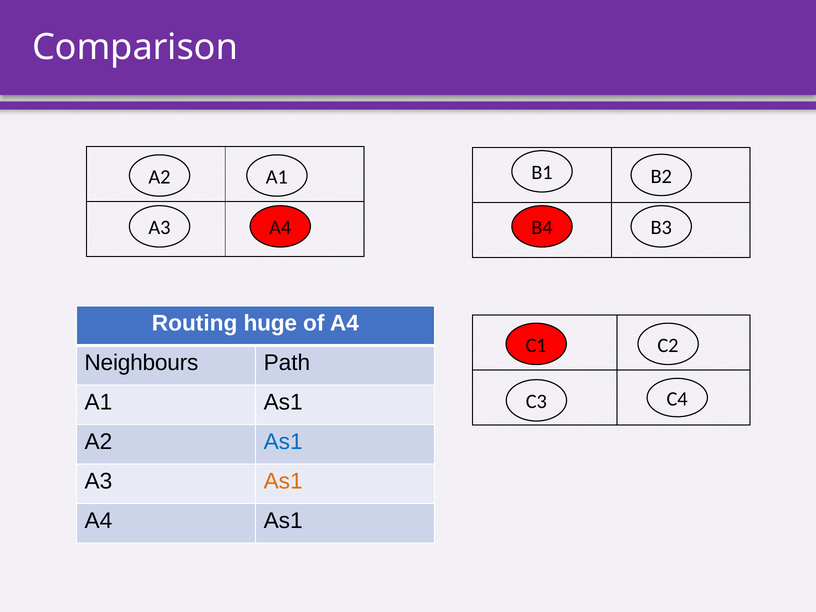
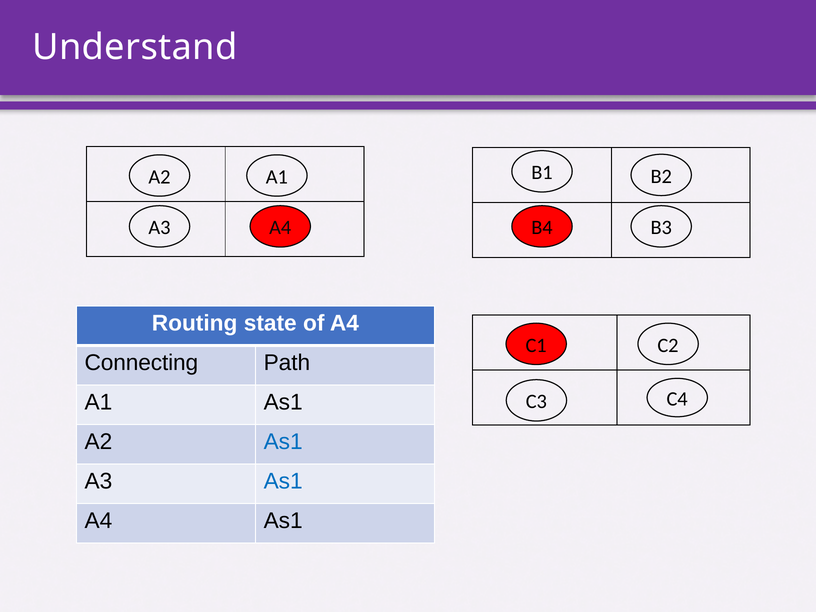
Comparison: Comparison -> Understand (135, 47)
huge: huge -> state (270, 323)
Neighbours: Neighbours -> Connecting (141, 363)
As1 colour: orange -> blue (283, 481)
